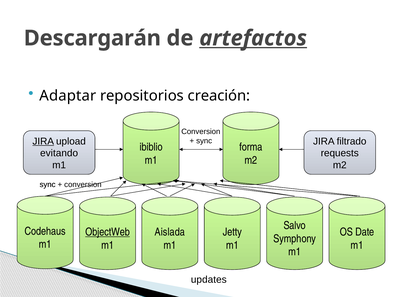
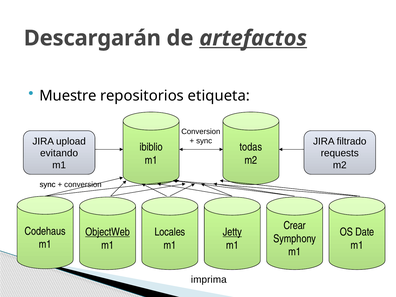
Adaptar: Adaptar -> Muestre (68, 96)
creación: creación -> etiqueta (219, 96)
JIRA underline: present -> none (43, 141)
forma: forma -> todas (251, 147)
Salvo: Salvo -> Crear (295, 225)
Aislada: Aislada -> Locales (170, 232)
Jetty underline: none -> present (232, 232)
updates: updates -> imprima (209, 280)
